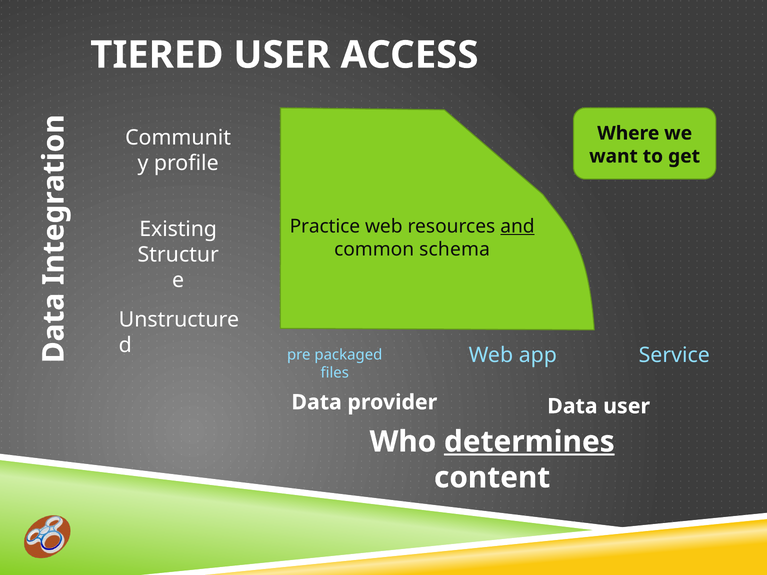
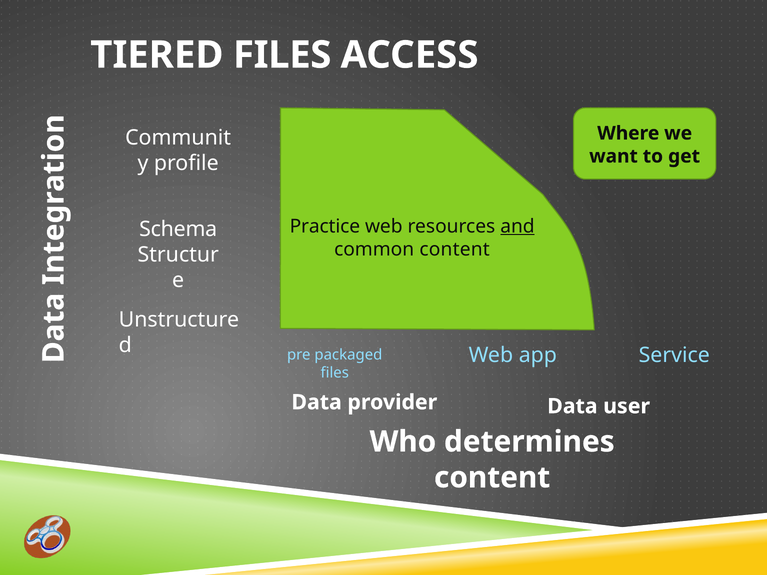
TIERED USER: USER -> FILES (282, 55)
Existing: Existing -> Schema (178, 229)
common schema: schema -> content (455, 249)
determines underline: present -> none (529, 442)
